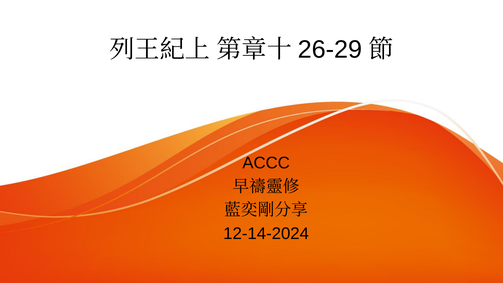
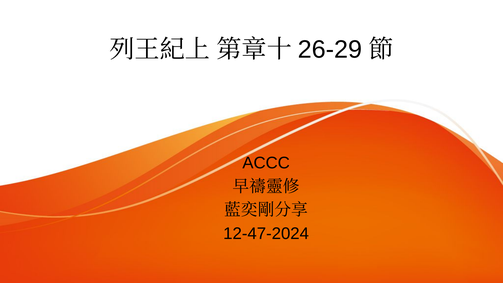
12-14-2024: 12-14-2024 -> 12-47-2024 (266, 233)
